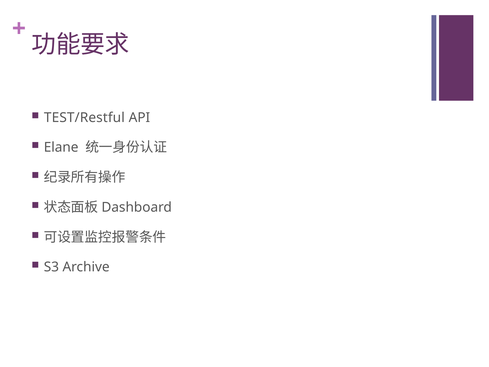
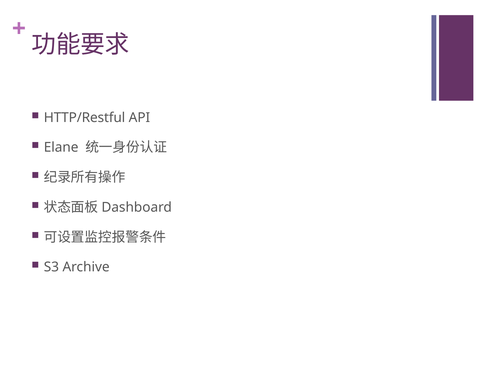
TEST/Restful: TEST/Restful -> HTTP/Restful (85, 117)
